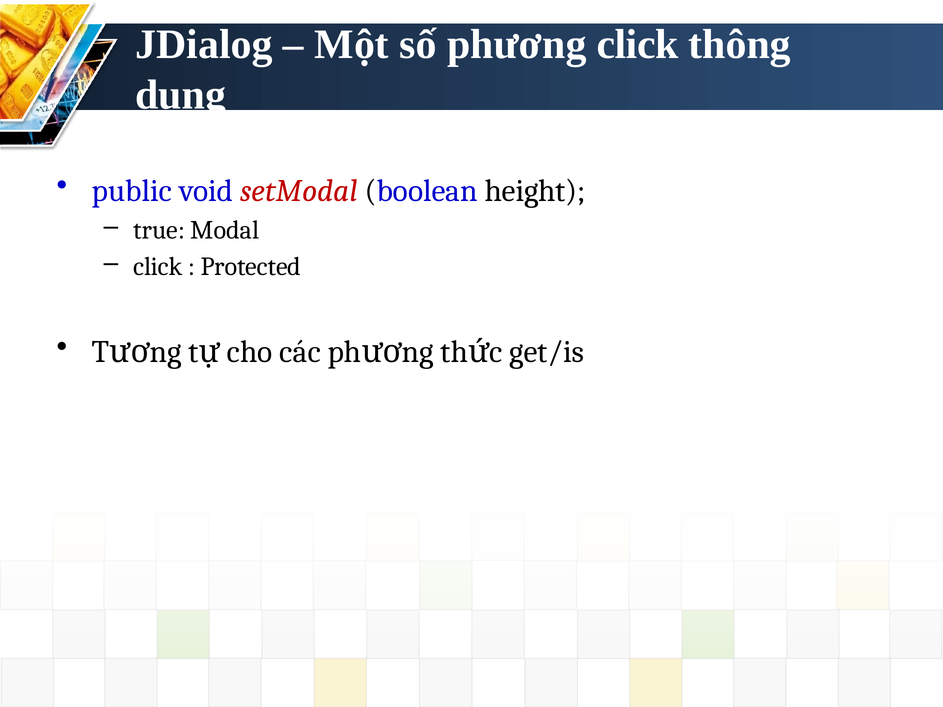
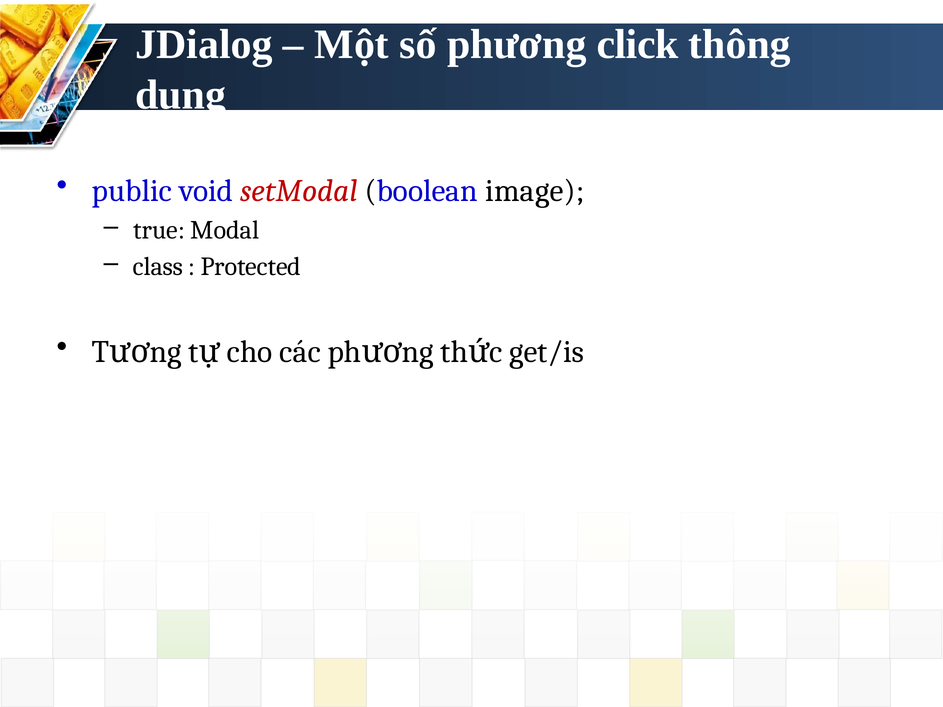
height: height -> image (535, 191)
click: click -> class (158, 267)
